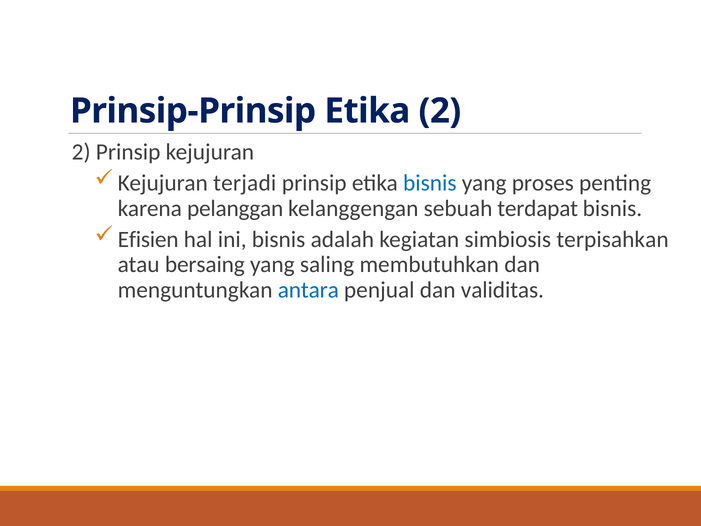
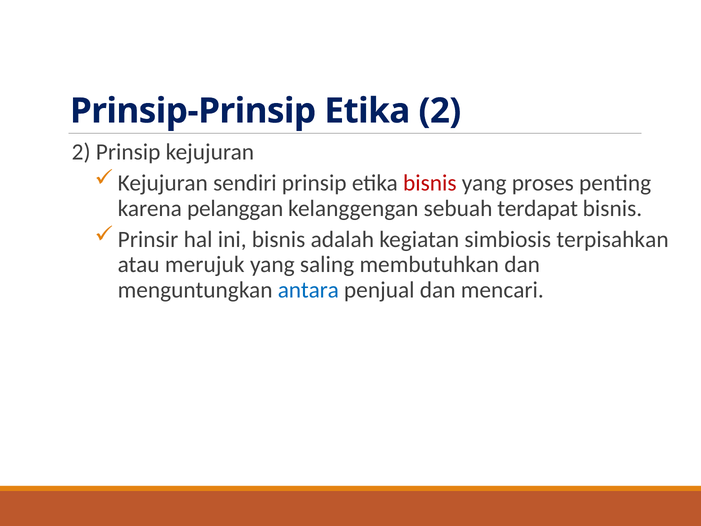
terjadi: terjadi -> sendiri (245, 183)
bisnis colour: blue -> red (430, 183)
Efisien: Efisien -> Prinsir (148, 239)
bersaing: bersaing -> merujuk (205, 265)
validitas: validitas -> mencari (502, 290)
